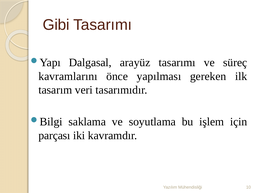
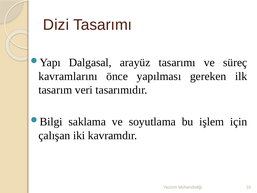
Gibi: Gibi -> Dizi (56, 25)
parçası: parçası -> çalışan (54, 135)
